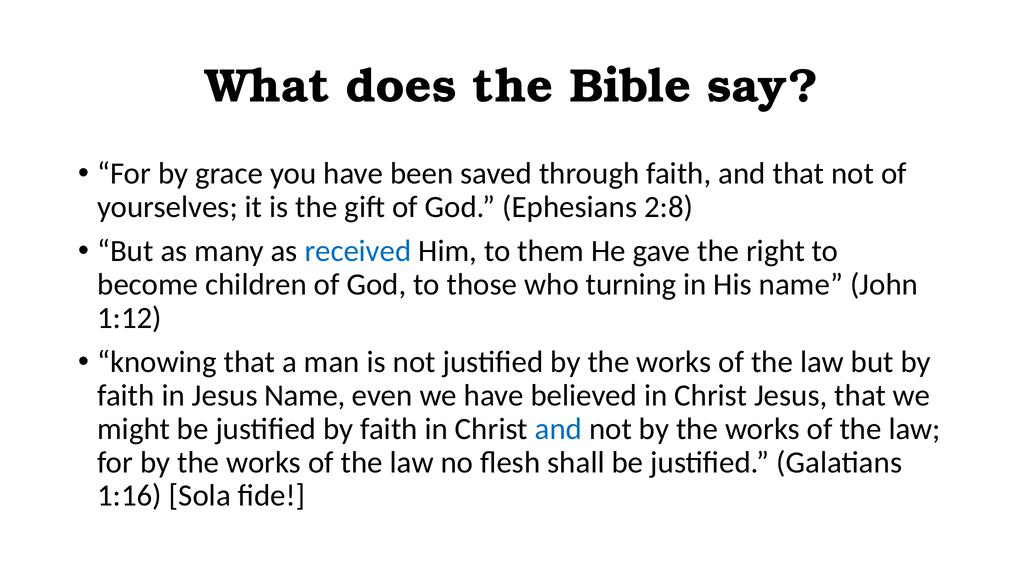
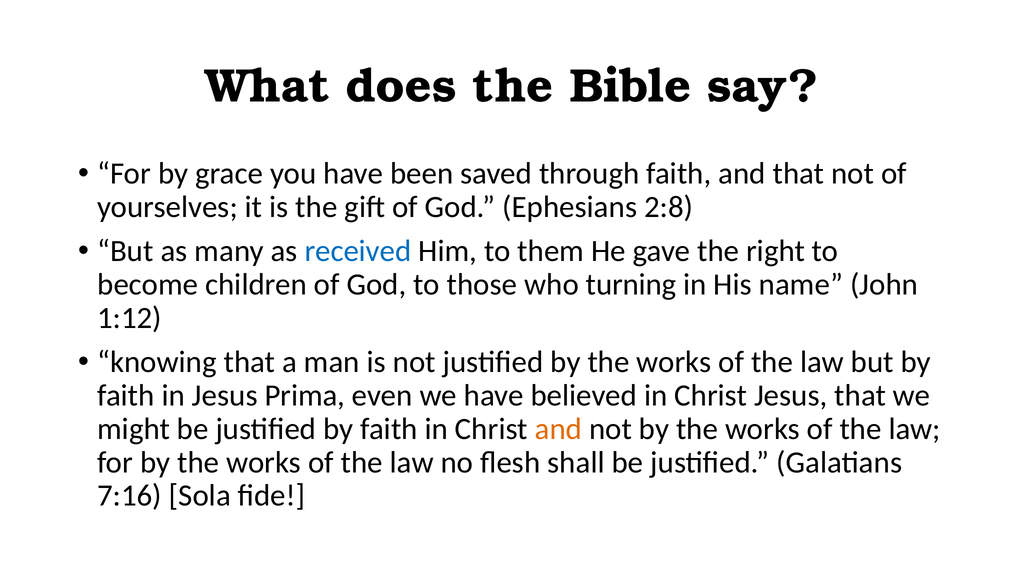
Jesus Name: Name -> Prima (305, 395)
and colour: blue -> orange (558, 429)
1:16: 1:16 -> 7:16 (130, 496)
